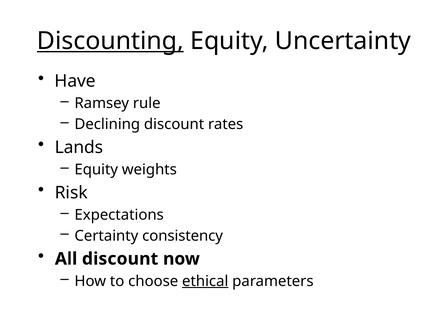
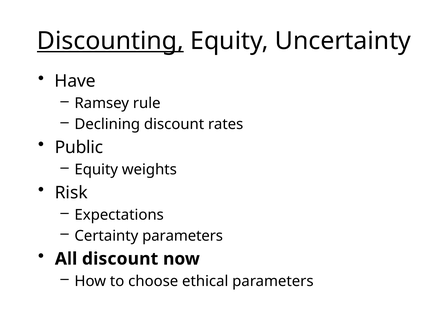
Lands: Lands -> Public (79, 147)
Certainty consistency: consistency -> parameters (183, 236)
ethical underline: present -> none (205, 281)
